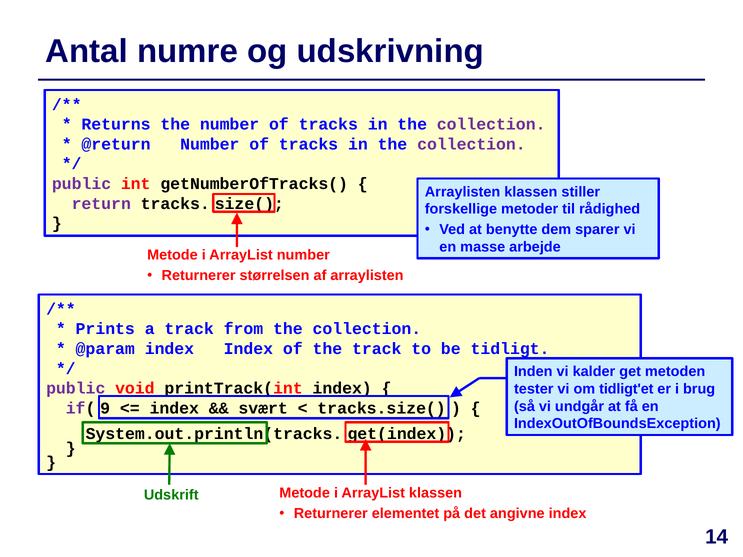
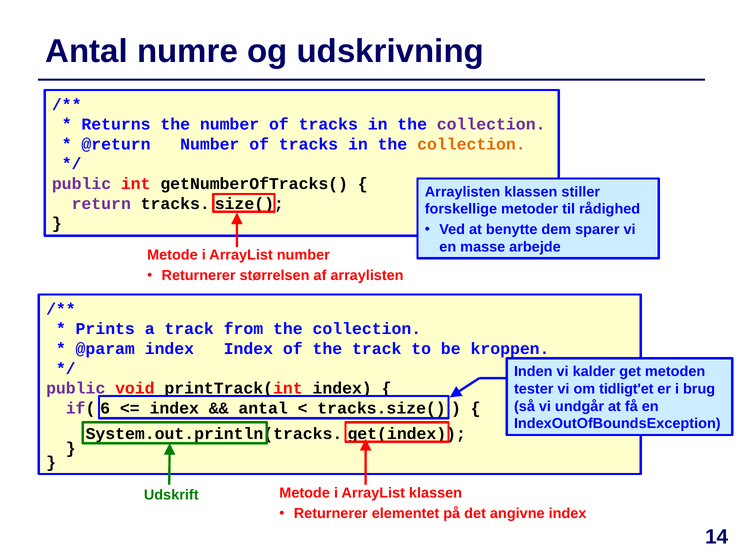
collection colour: purple -> orange (471, 144)
tidligt: tidligt -> kroppen (510, 349)
9: 9 -> 6 (105, 408)
svært: svært -> antal (263, 408)
